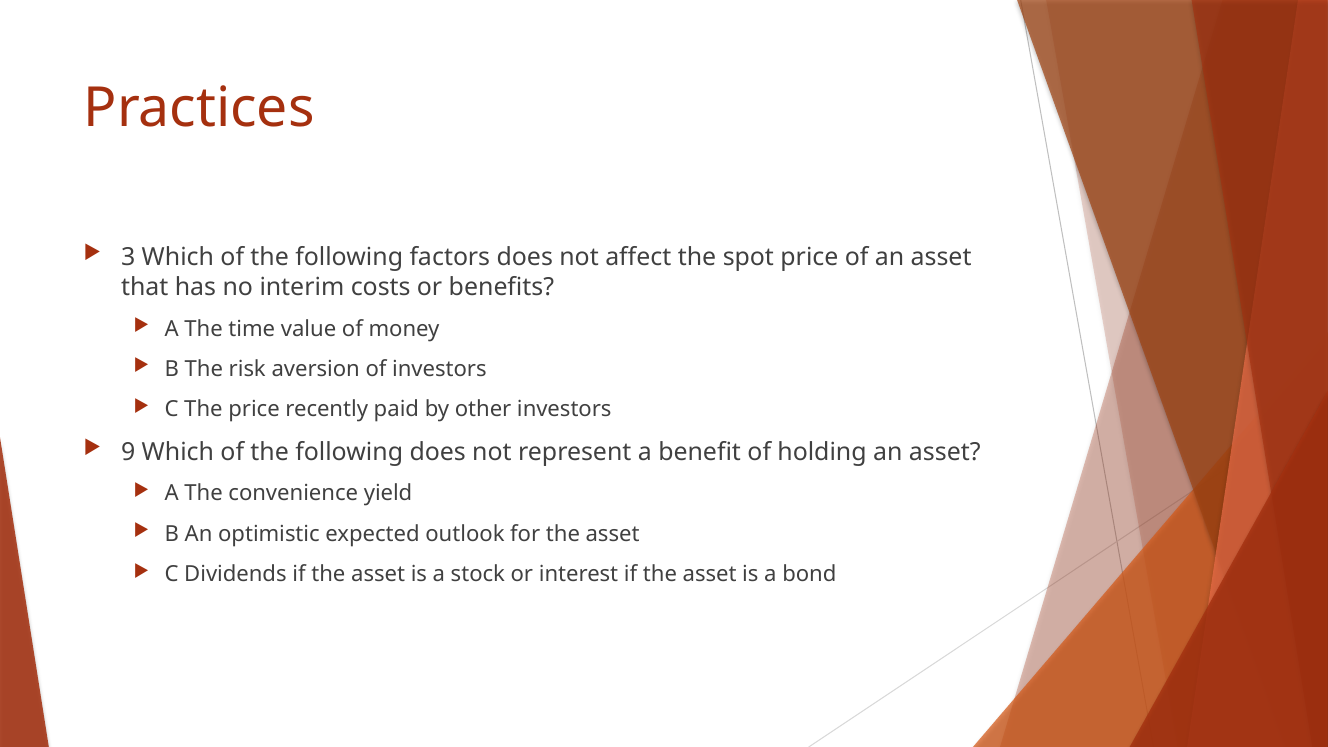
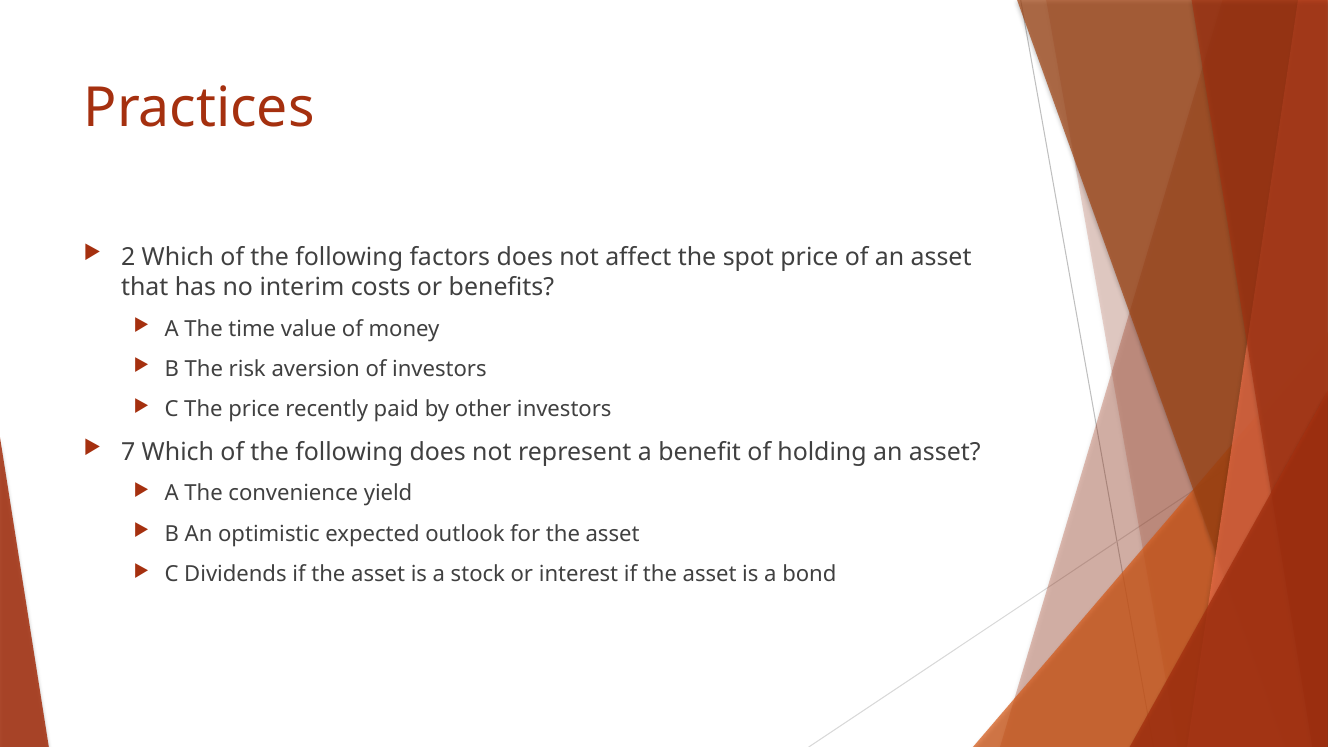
3: 3 -> 2 (128, 257)
9: 9 -> 7 (128, 452)
